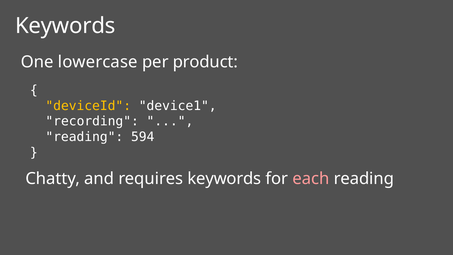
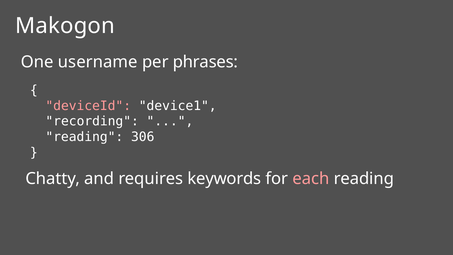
Keywords: Keywords -> Makogon (65, 26)
lowercase: lowercase -> username (98, 62)
product: product -> phrases (205, 62)
deviceId colour: yellow -> pink (88, 106)
594: 594 -> 306 (143, 137)
